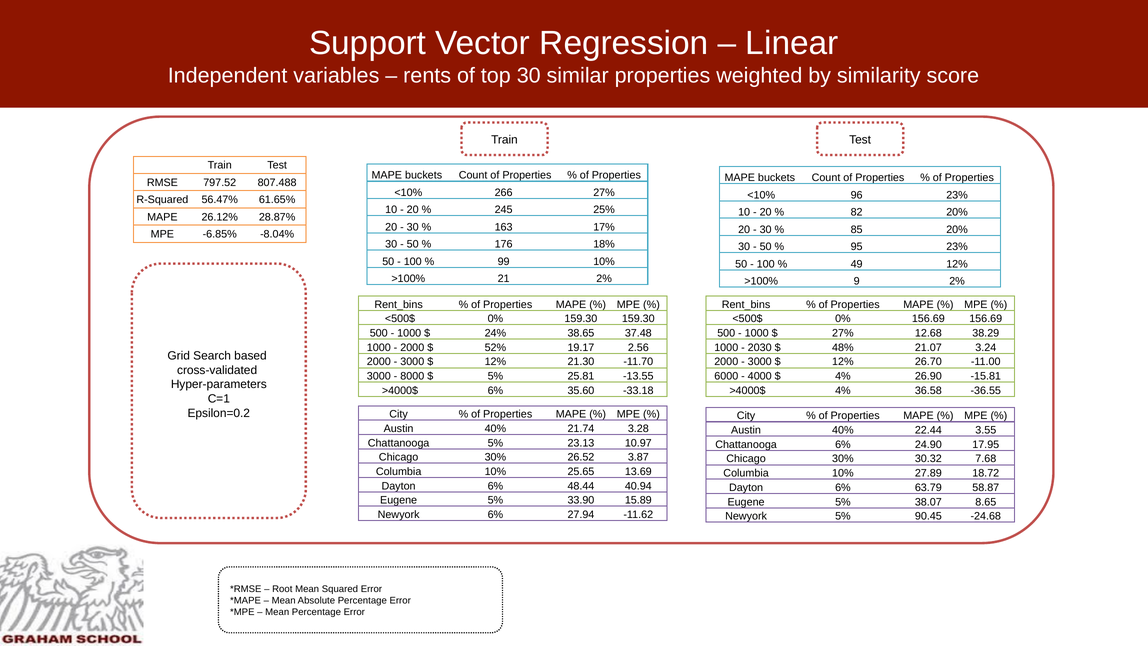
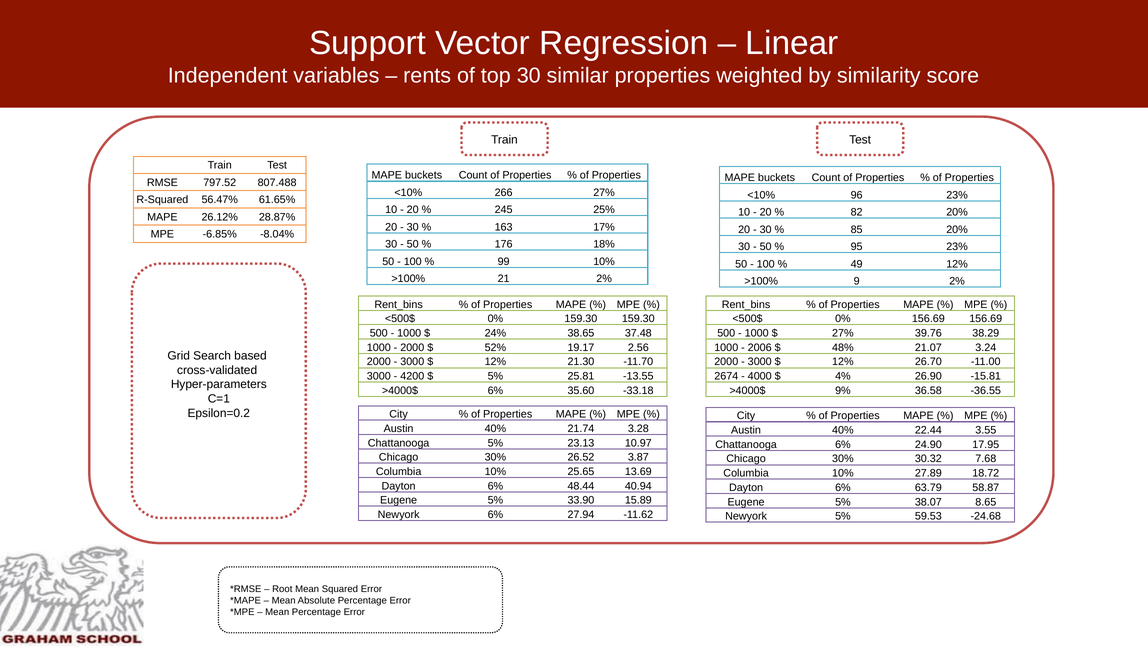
12.68: 12.68 -> 39.76 (928, 333)
2030: 2030 -> 2006 (760, 347)
8000: 8000 -> 4200 (412, 376)
6000: 6000 -> 2674 (726, 376)
>4000$ 4%: 4% -> 9% (843, 390)
90.45: 90.45 -> 59.53 (928, 516)
